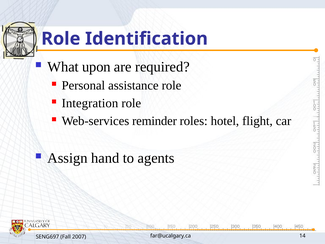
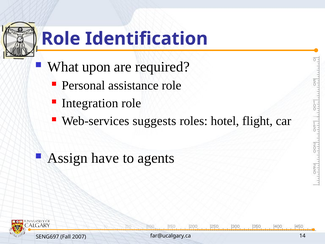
reminder: reminder -> suggests (154, 121)
hand: hand -> have (105, 158)
